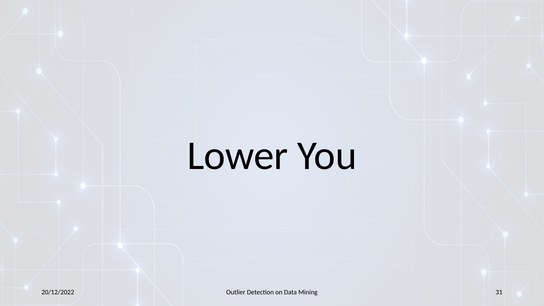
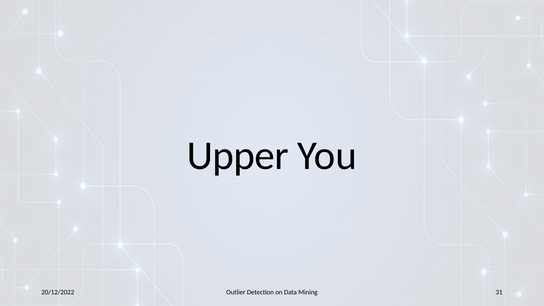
Lower: Lower -> Upper (238, 156)
